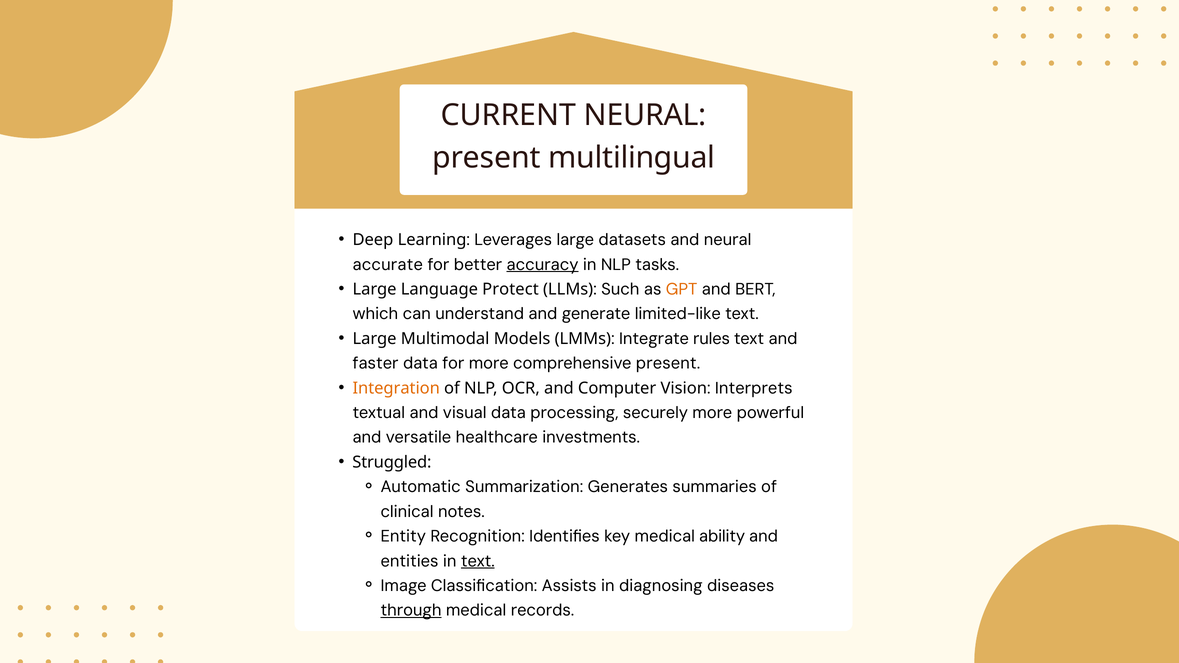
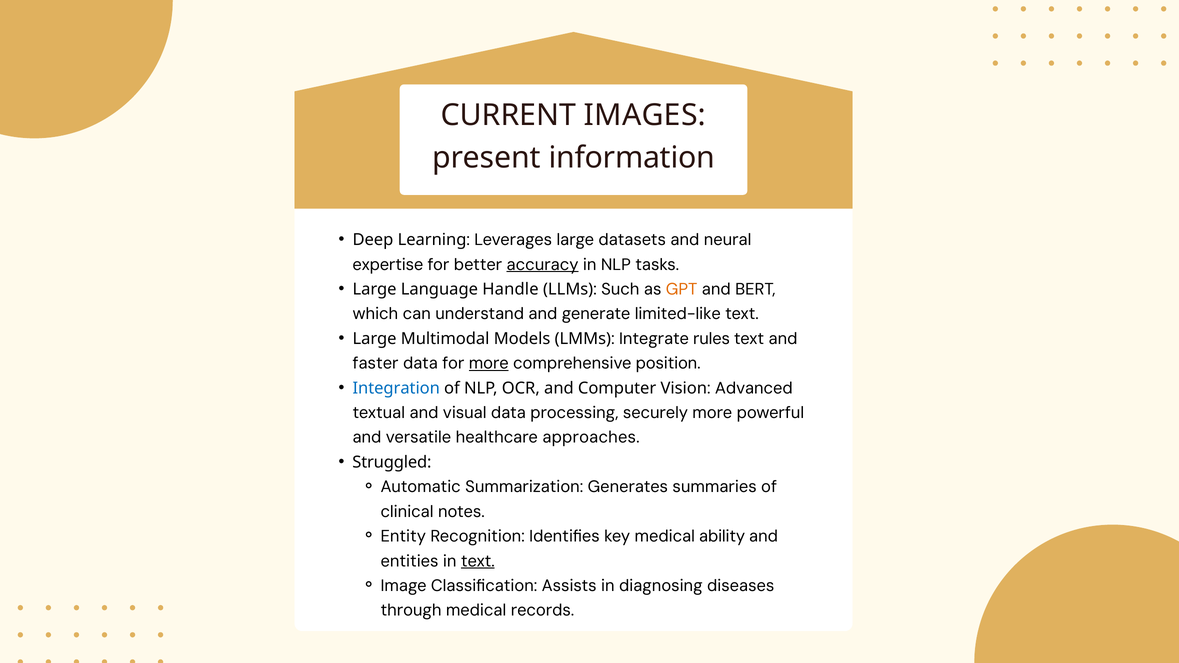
CURRENT NEURAL: NEURAL -> IMAGES (645, 115)
multilingual: multilingual -> information (632, 158)
accurate: accurate -> expertise (388, 265)
Protect: Protect -> Handle (510, 289)
more underline: none -> present (489, 364)
comprehensive present: present -> position (668, 364)
Integration colour: orange -> blue (396, 388)
Interprets: Interprets -> Advanced (754, 388)
investments: investments -> approaches (591, 438)
through underline: present -> none (411, 611)
